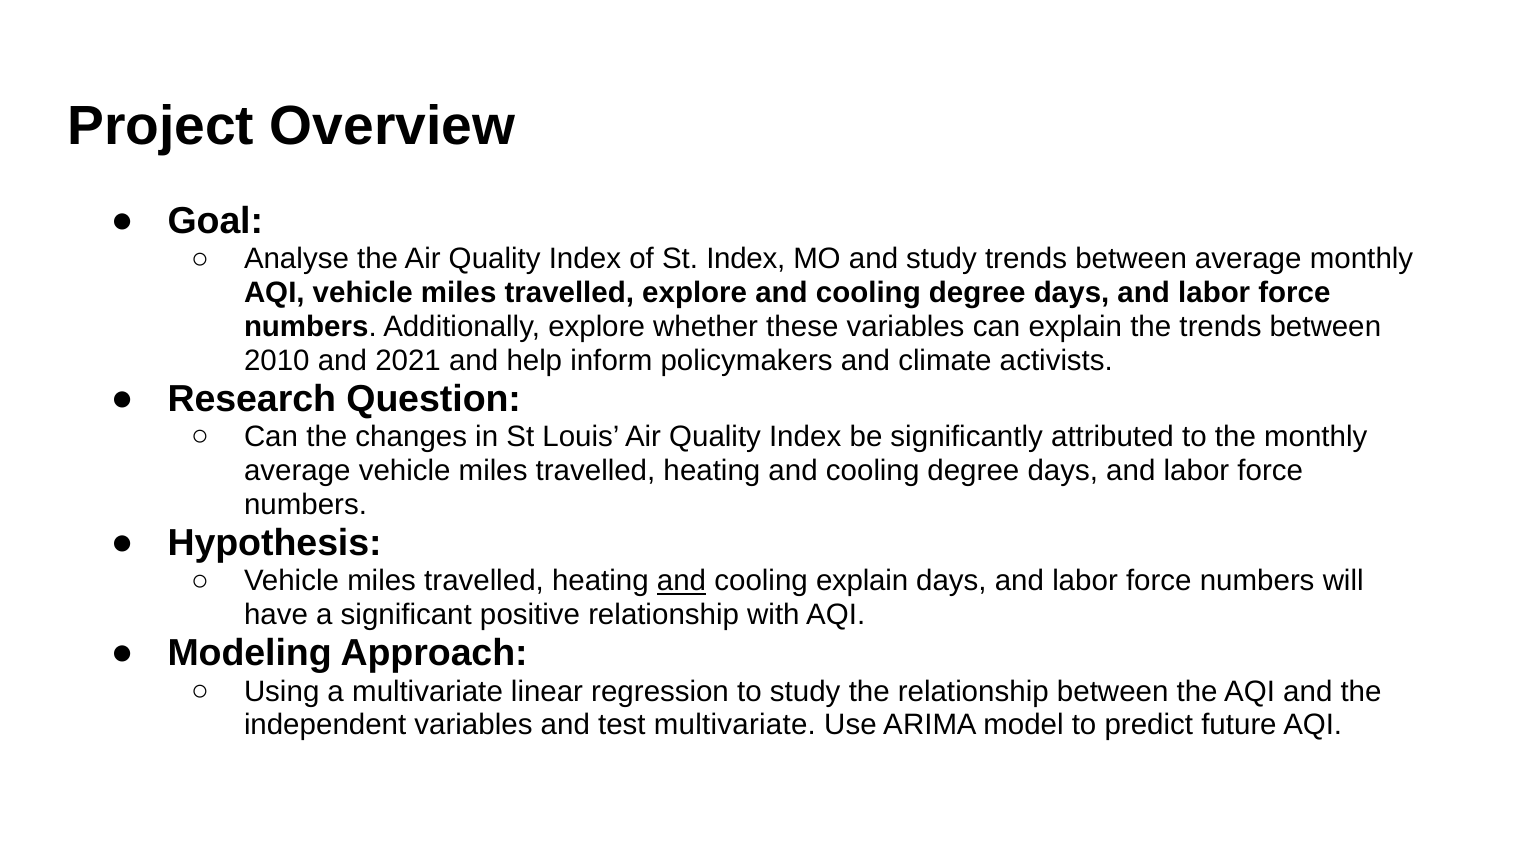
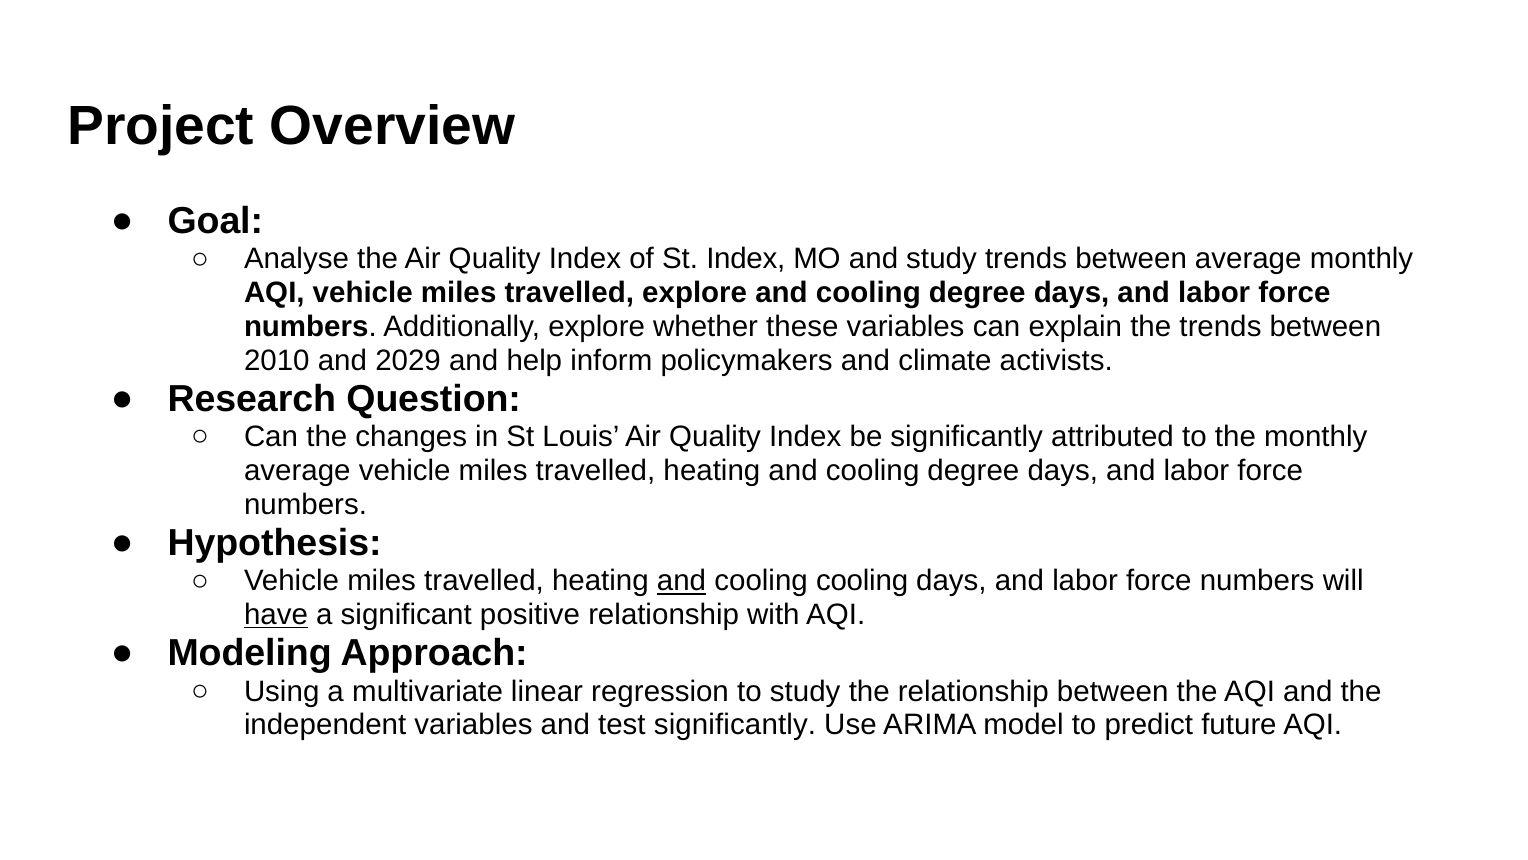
2021: 2021 -> 2029 (408, 360)
cooling explain: explain -> cooling (862, 581)
have underline: none -> present (276, 614)
test multivariate: multivariate -> significantly (735, 725)
